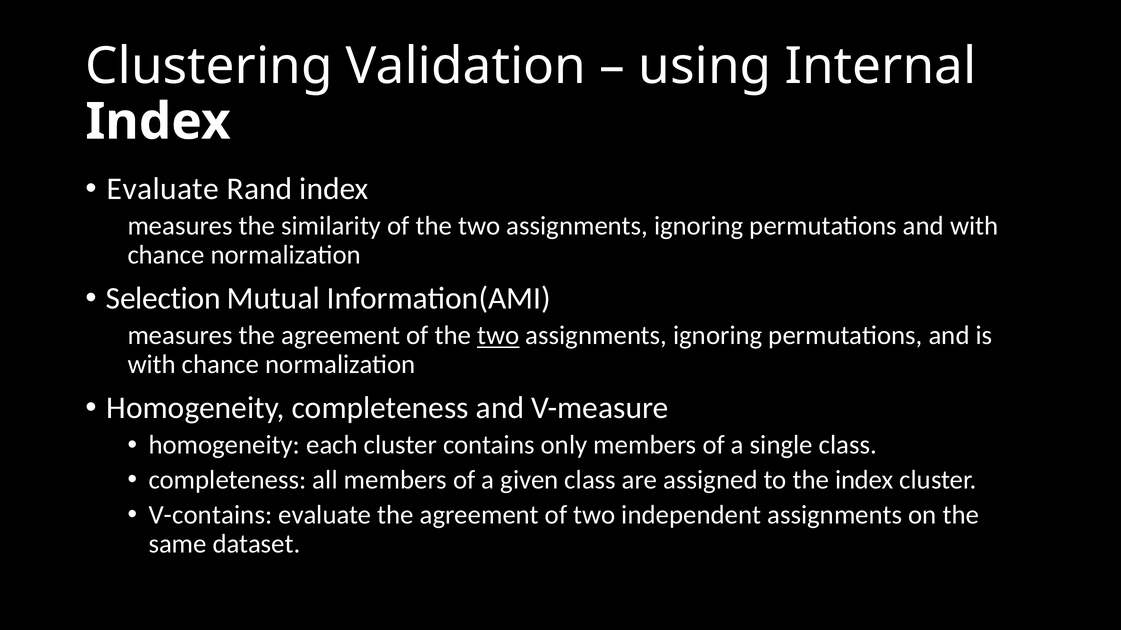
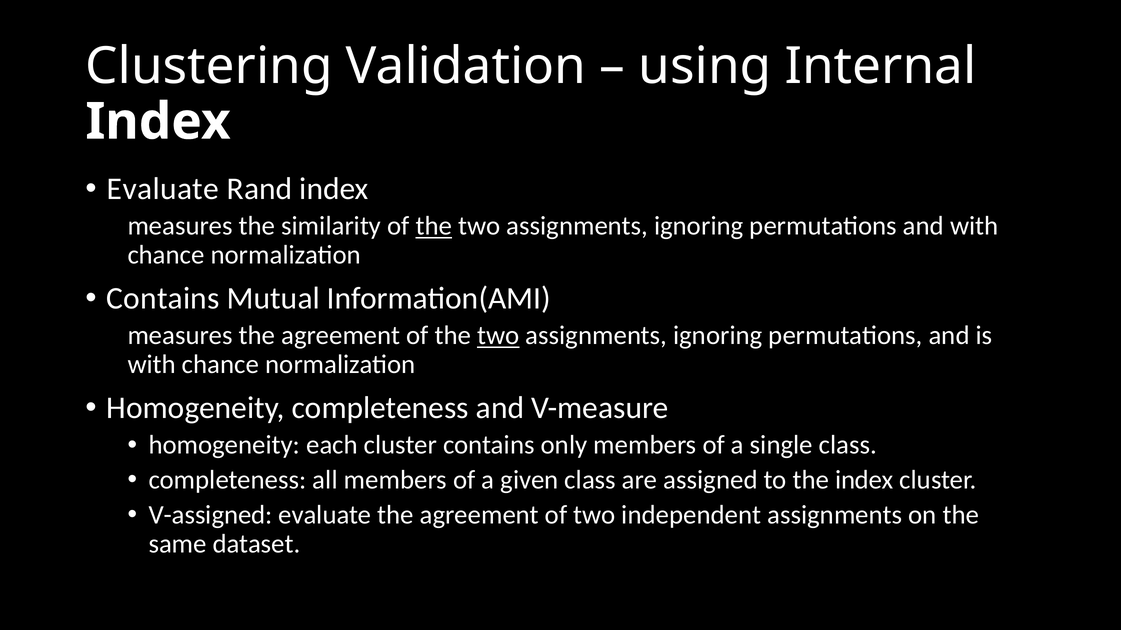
the underline: none -> present (434, 226)
Selection: Selection -> Contains (163, 299)
V-contains: V-contains -> V-assigned (211, 515)
